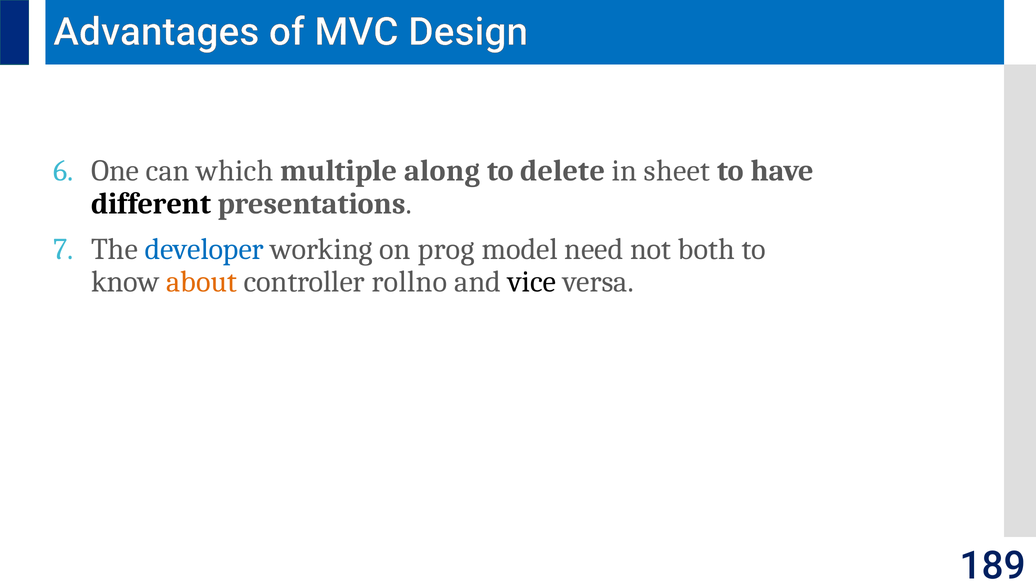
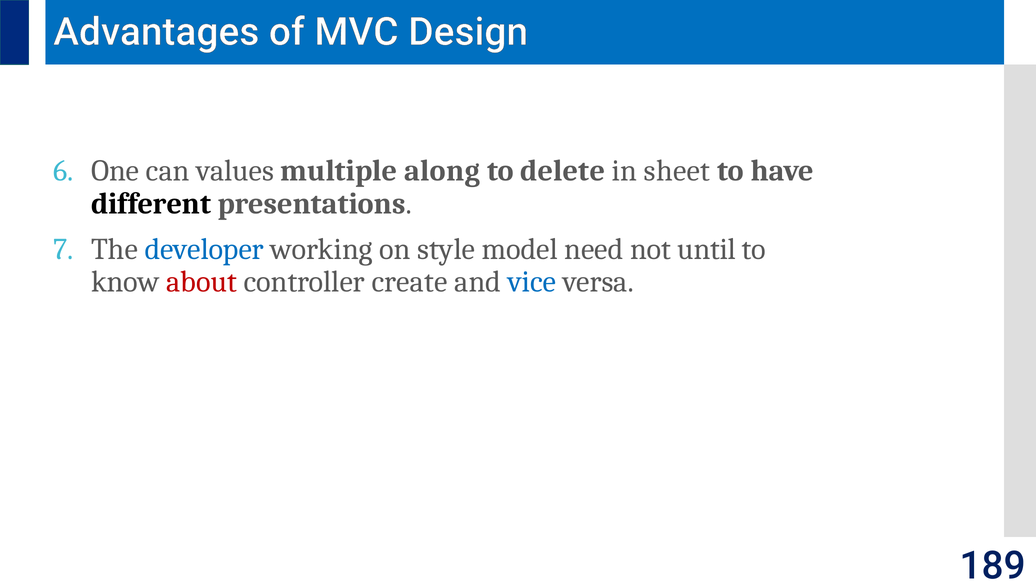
which: which -> values (235, 171)
prog: prog -> style (446, 249)
both: both -> until (707, 249)
about colour: orange -> red (202, 282)
rollno: rollno -> create (410, 282)
vice colour: black -> blue (532, 282)
